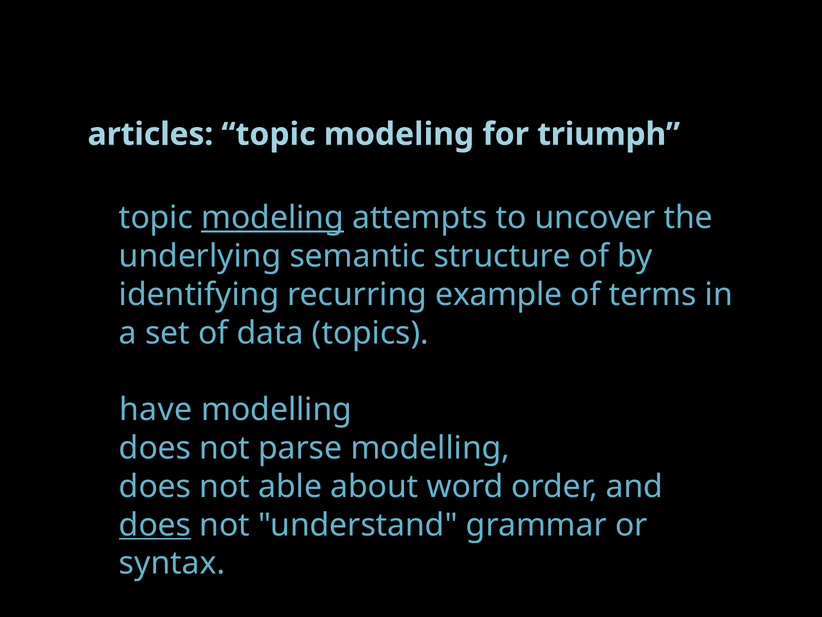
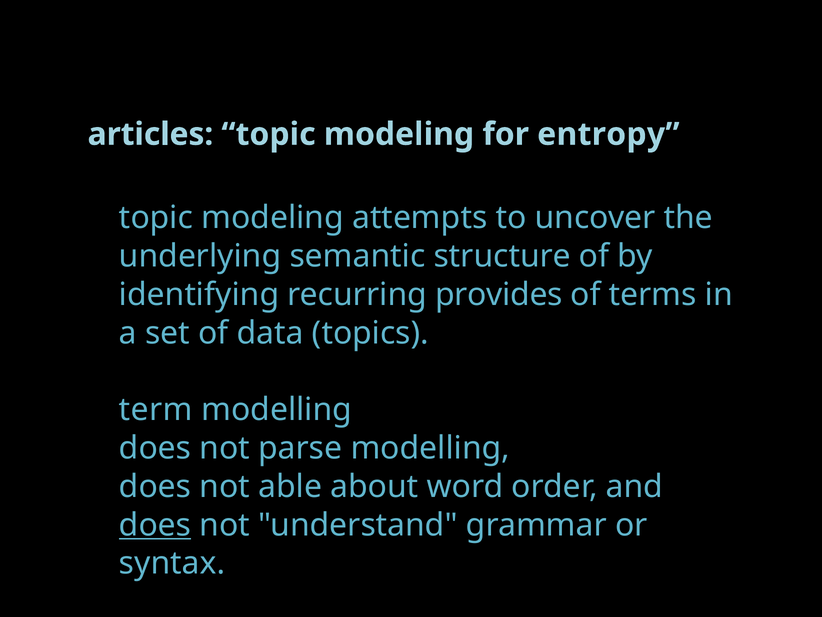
triumph: triumph -> entropy (608, 134)
modeling underline: present -> none (273, 218)
example: example -> provides (499, 294)
have: have -> term (156, 409)
